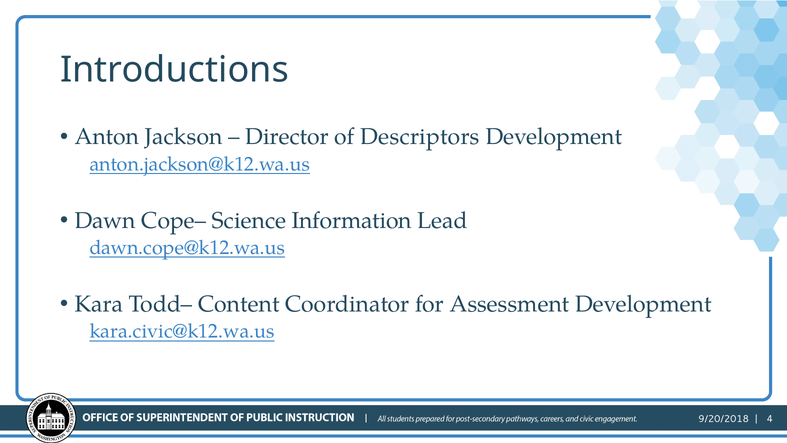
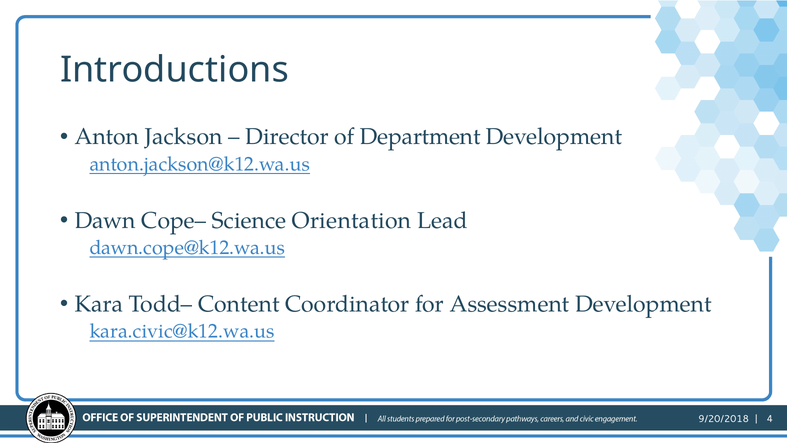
Descriptors: Descriptors -> Department (420, 137)
Science Information: Information -> Orientation (352, 220)
